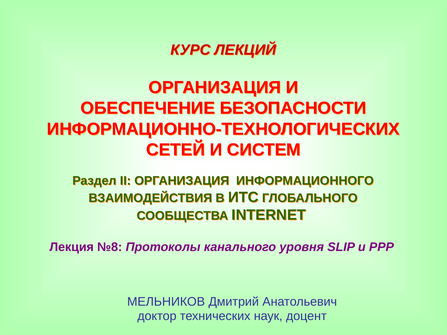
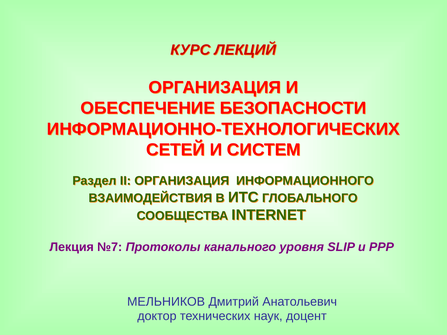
№8: №8 -> №7 (110, 247)
